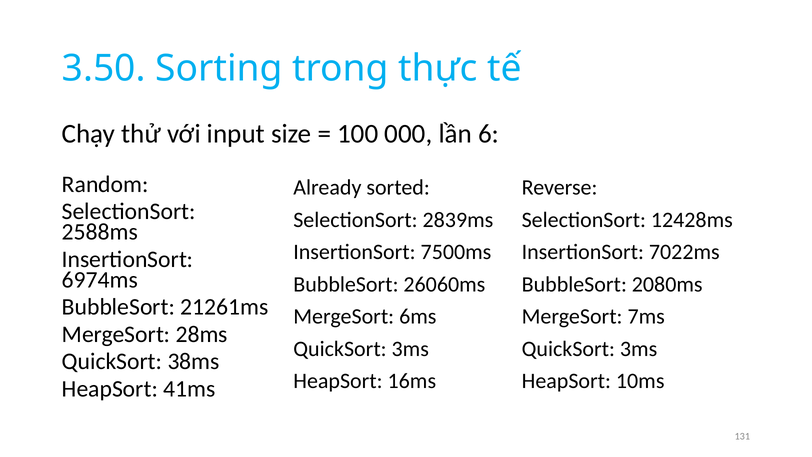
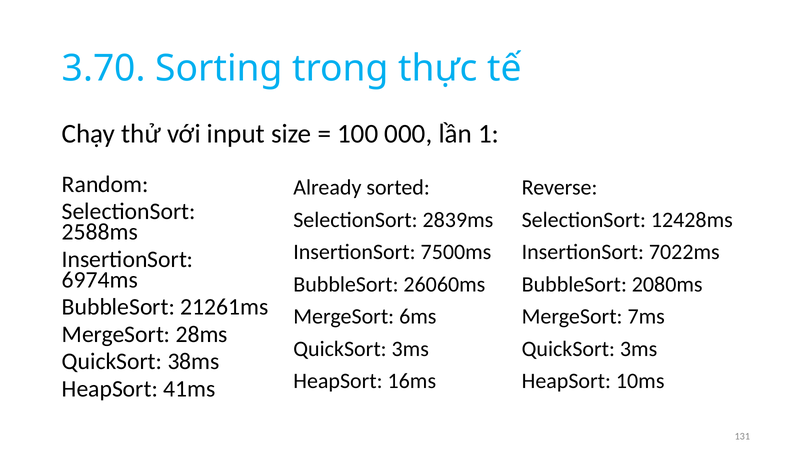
3.50: 3.50 -> 3.70 (104, 68)
6: 6 -> 1 (489, 134)
